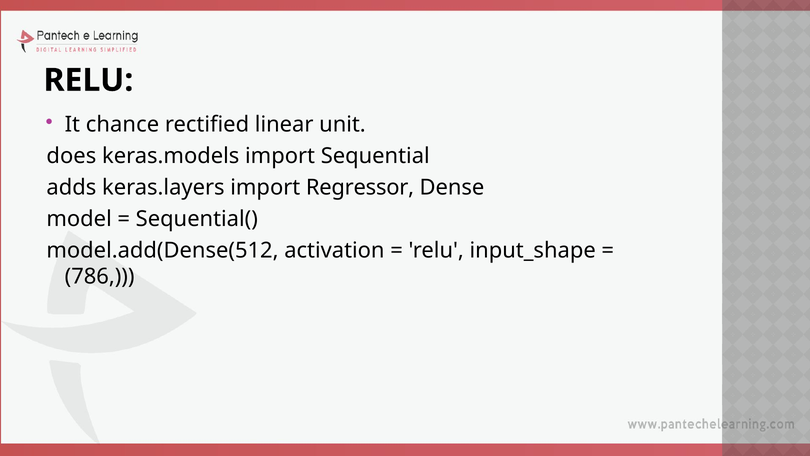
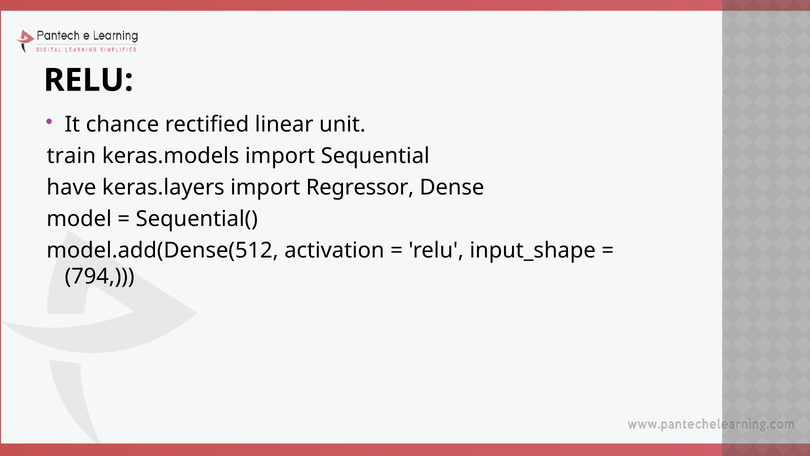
does: does -> train (71, 156)
adds: adds -> have (71, 187)
786: 786 -> 794 (100, 276)
